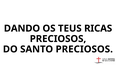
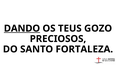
DANDO underline: none -> present (22, 29)
RICAS: RICAS -> GOZO (98, 29)
SANTO PRECIOSOS: PRECIOSOS -> FORTALEZA (84, 49)
